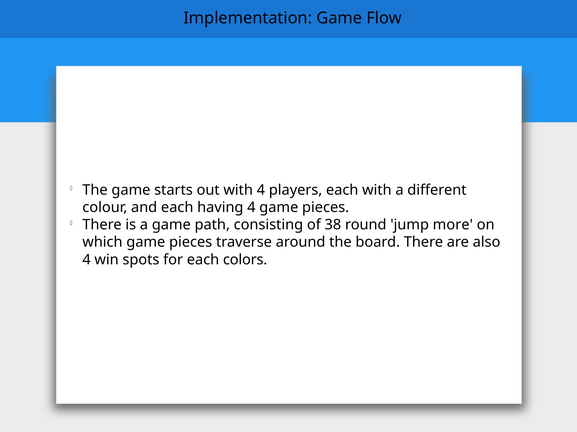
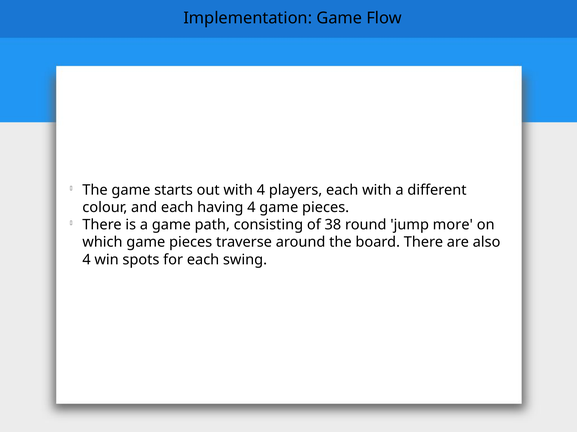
colors: colors -> swing (245, 260)
